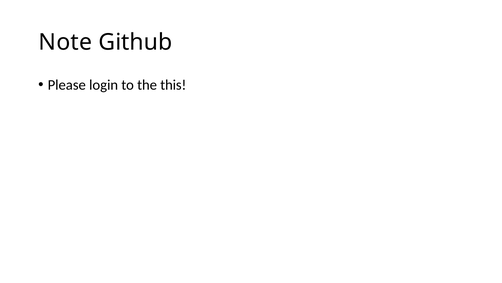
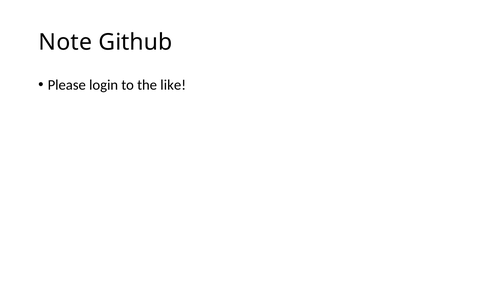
this: this -> like (173, 85)
